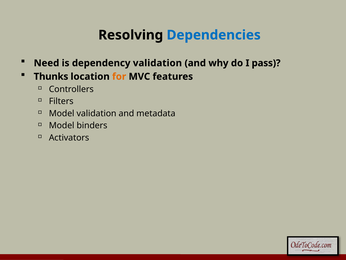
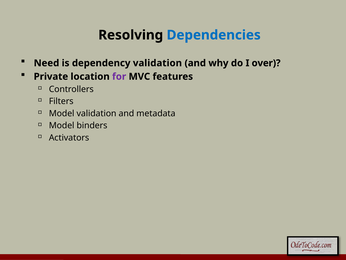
pass: pass -> over (266, 63)
Thunks: Thunks -> Private (51, 76)
for colour: orange -> purple (119, 76)
